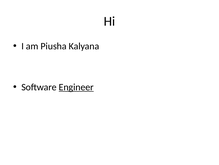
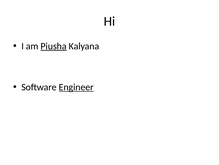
Piusha underline: none -> present (54, 46)
